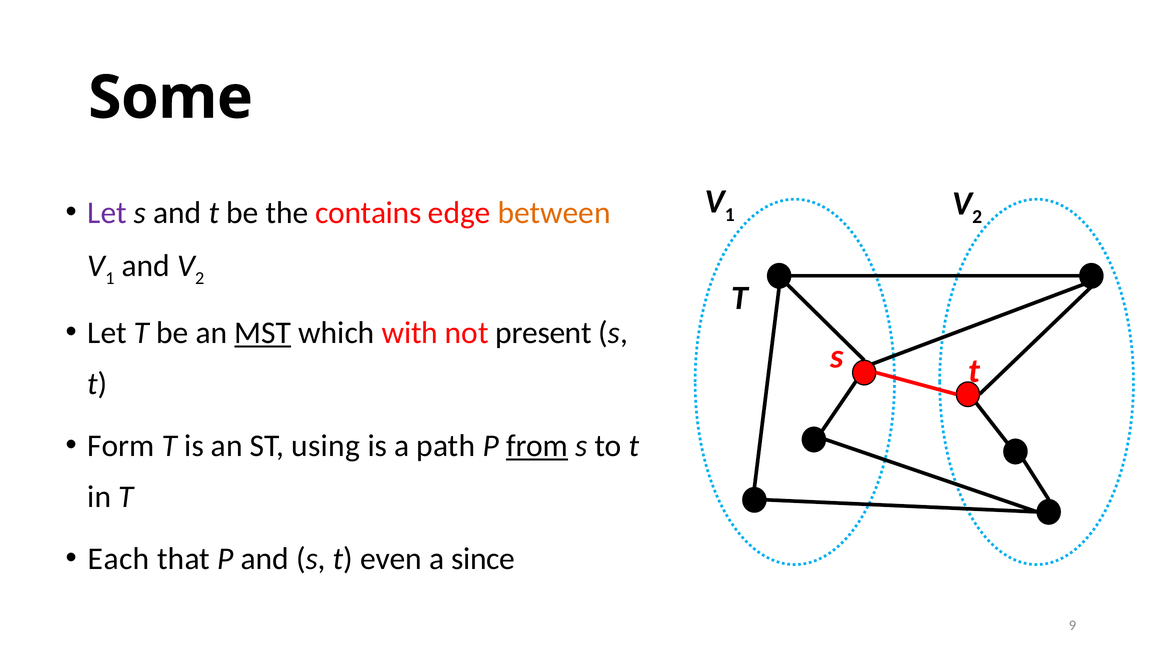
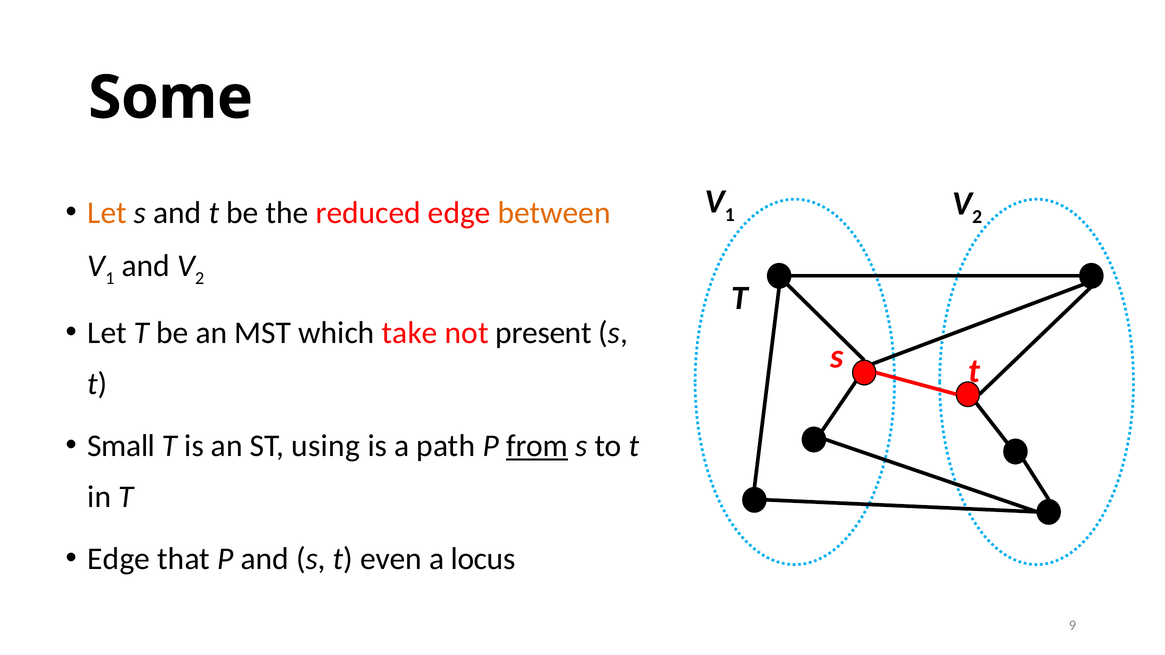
Let colour: purple -> orange (107, 213)
contains: contains -> reduced (368, 213)
MST underline: present -> none (263, 333)
with: with -> take (410, 333)
Form: Form -> Small (121, 446)
Each: Each -> Edge (119, 559)
since: since -> locus (483, 559)
